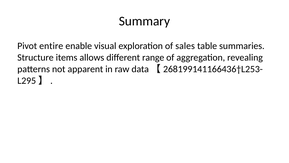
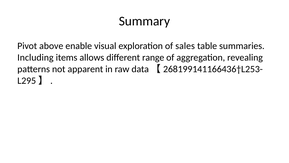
entire: entire -> above (51, 46)
Structure: Structure -> Including (35, 57)
